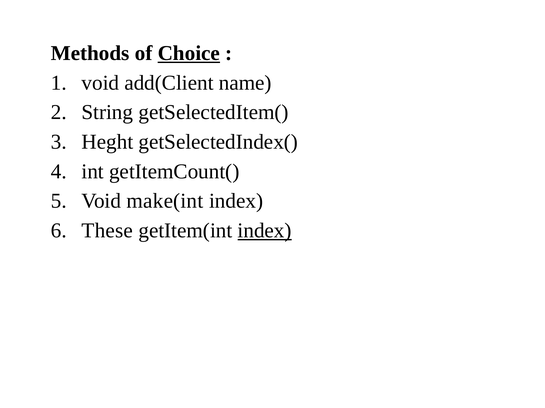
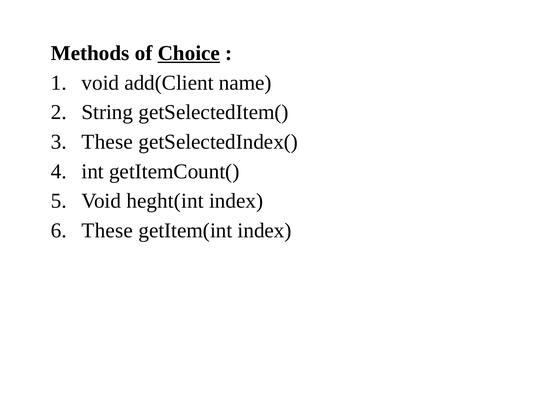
Heght: Heght -> These (107, 142)
make(int: make(int -> heght(int (165, 201)
index underline: present -> none (265, 231)
